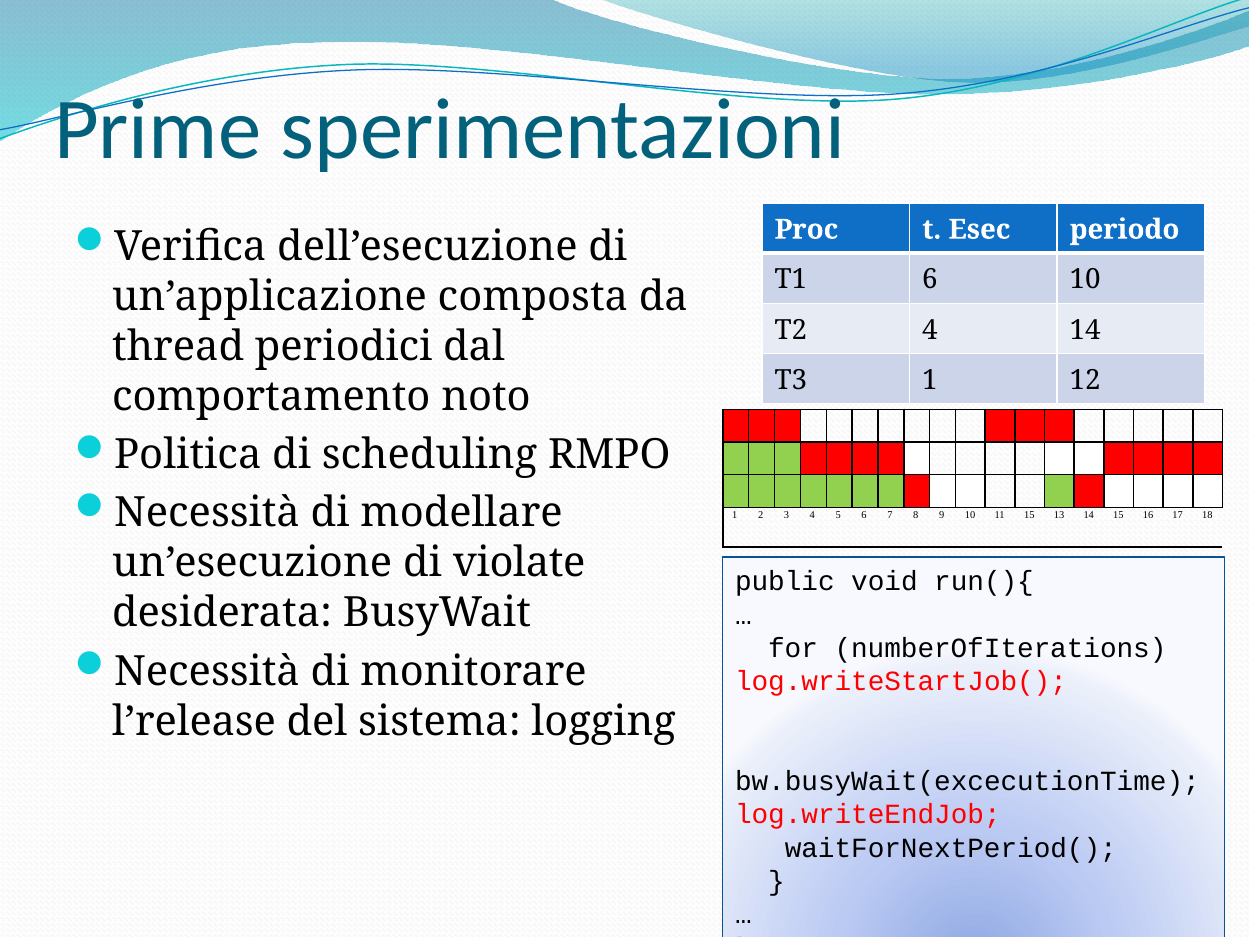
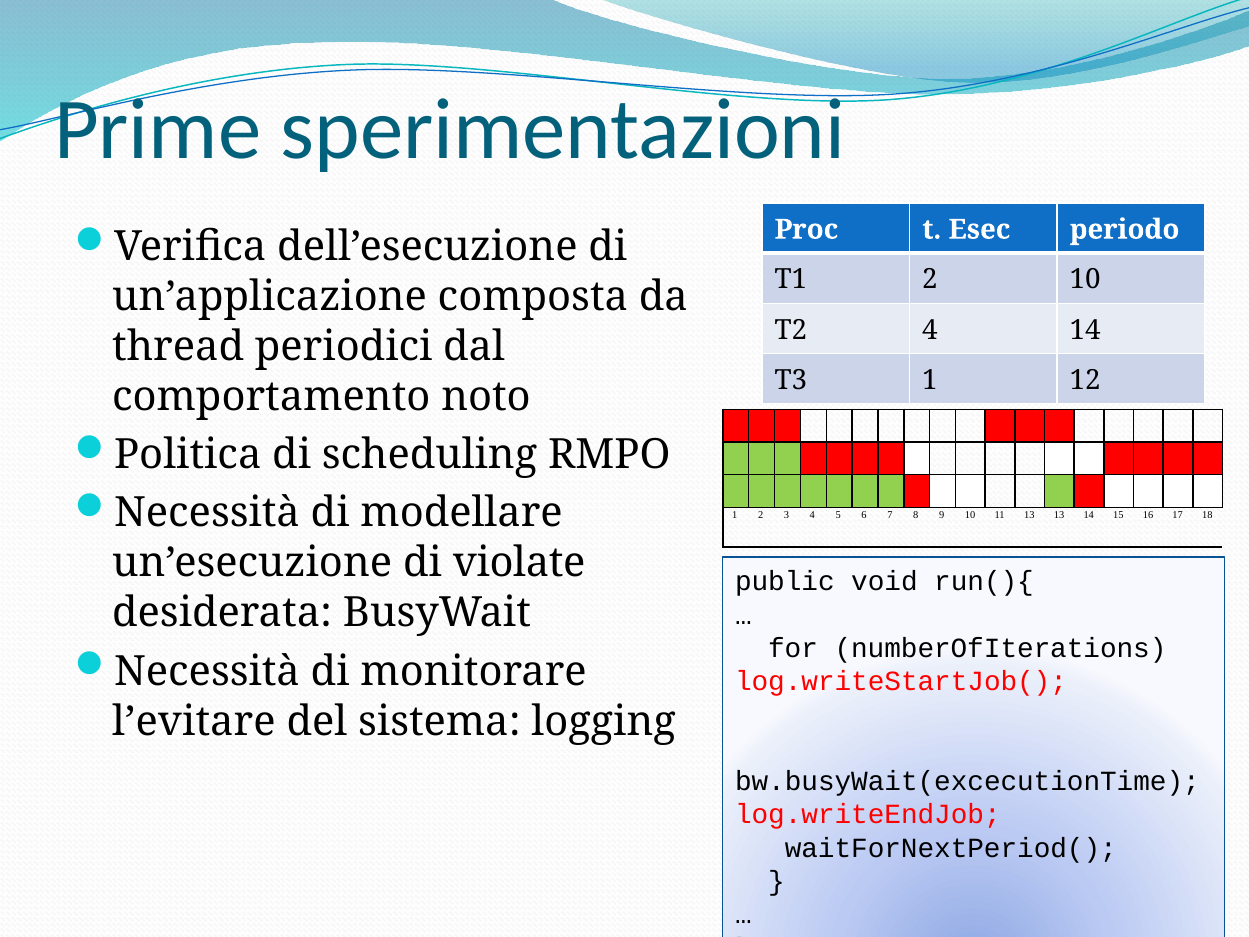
T1 6: 6 -> 2 (930, 280)
11 15: 15 -> 13 (1029, 515)
l’release: l’release -> l’evitare (194, 721)
